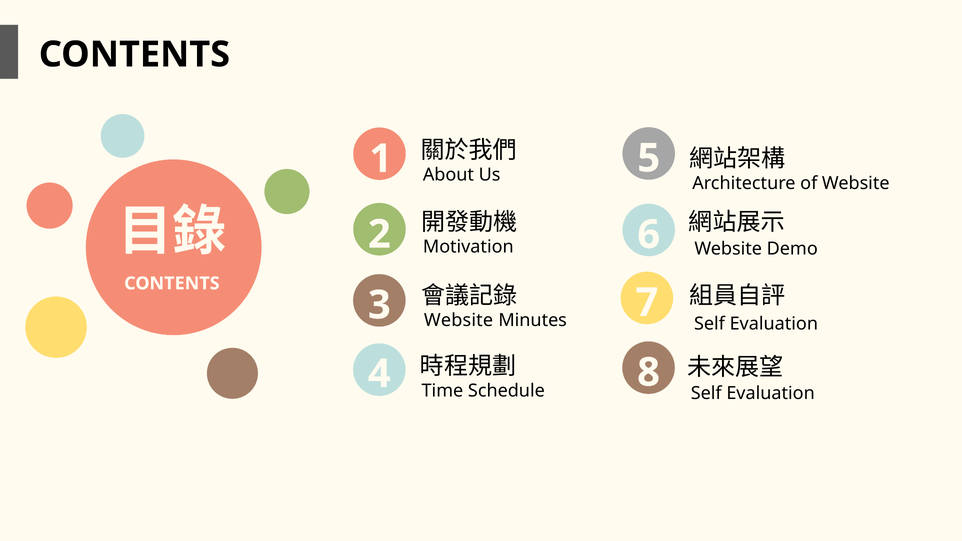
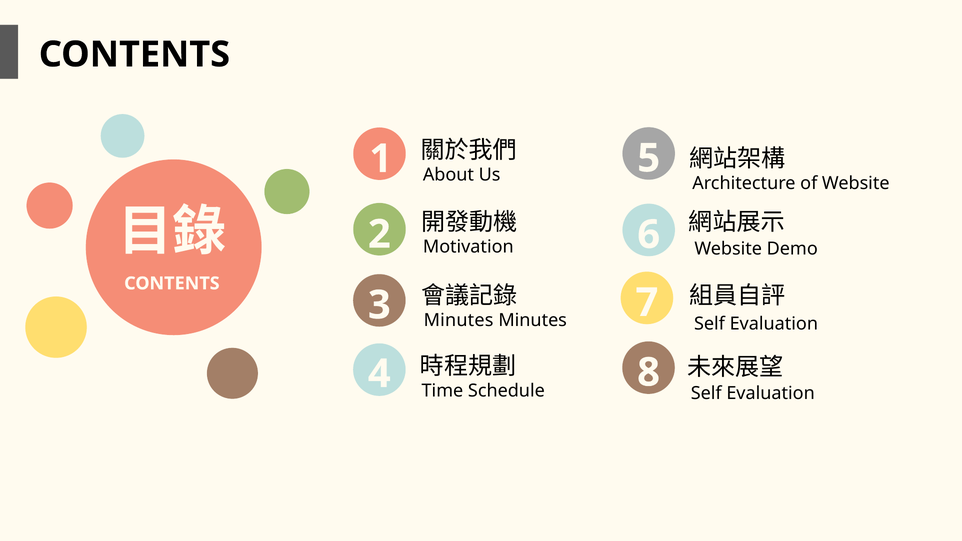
Website: Website -> Minutes (459, 321)
